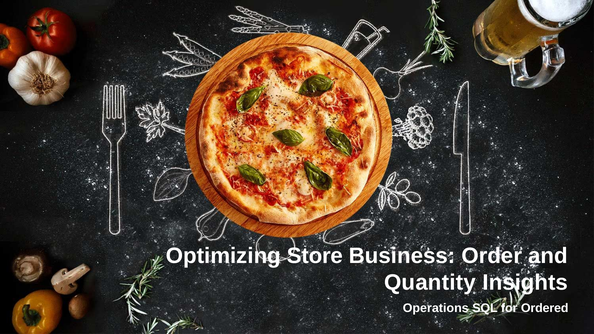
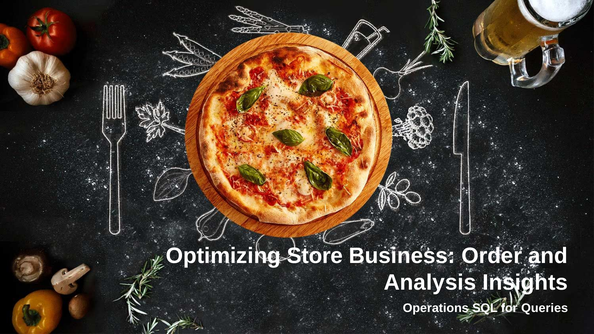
Quantity: Quantity -> Analysis (430, 283)
Ordered: Ordered -> Queries (545, 308)
